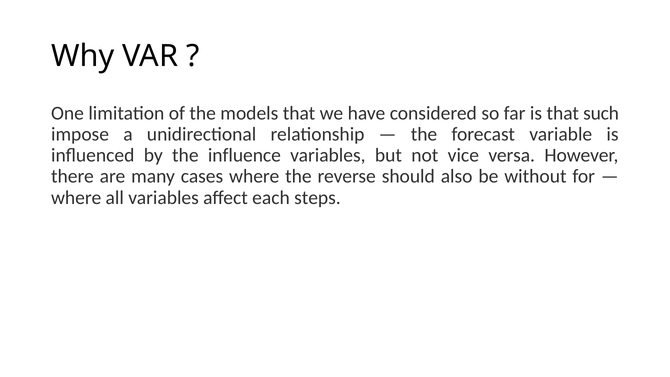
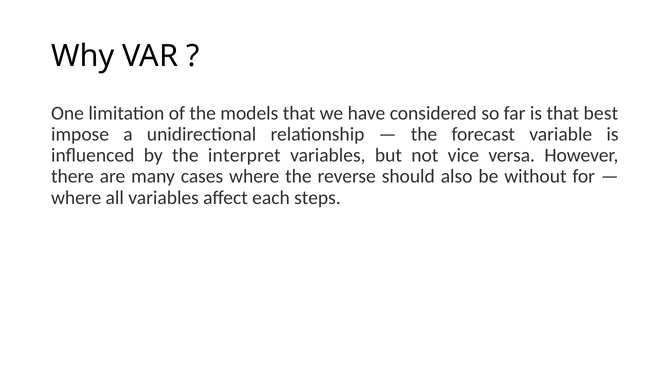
such: such -> best (601, 113)
influence: influence -> interpret (244, 155)
